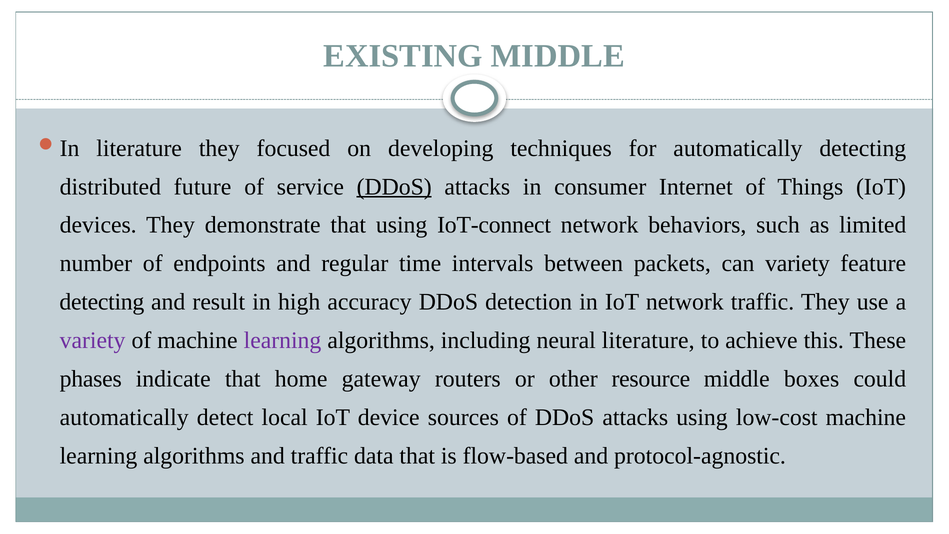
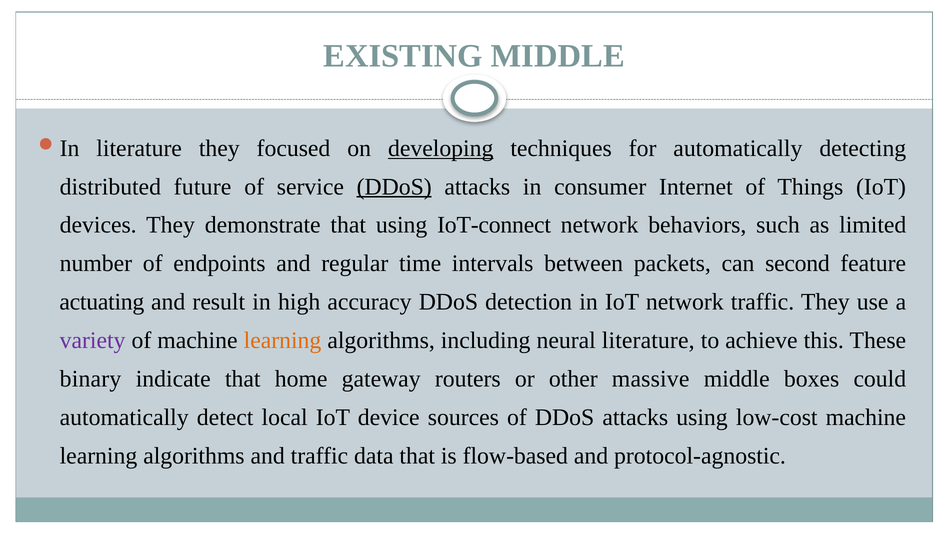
developing underline: none -> present (441, 148)
can variety: variety -> second (797, 263)
detecting: detecting -> actuating (102, 302)
learning colour: purple -> orange (283, 340)
phases: phases -> binary (91, 379)
resource: resource -> massive (651, 379)
